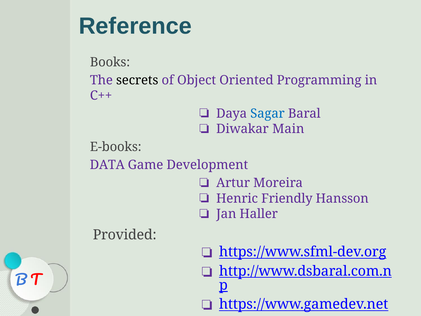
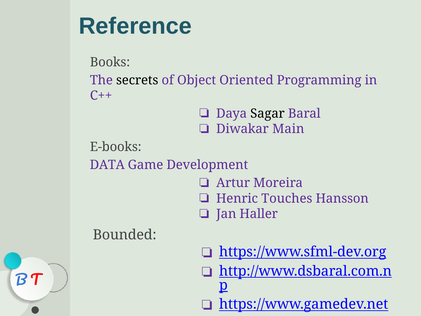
Sagar colour: blue -> black (268, 113)
Friendly: Friendly -> Touches (287, 198)
Provided: Provided -> Bounded (125, 235)
